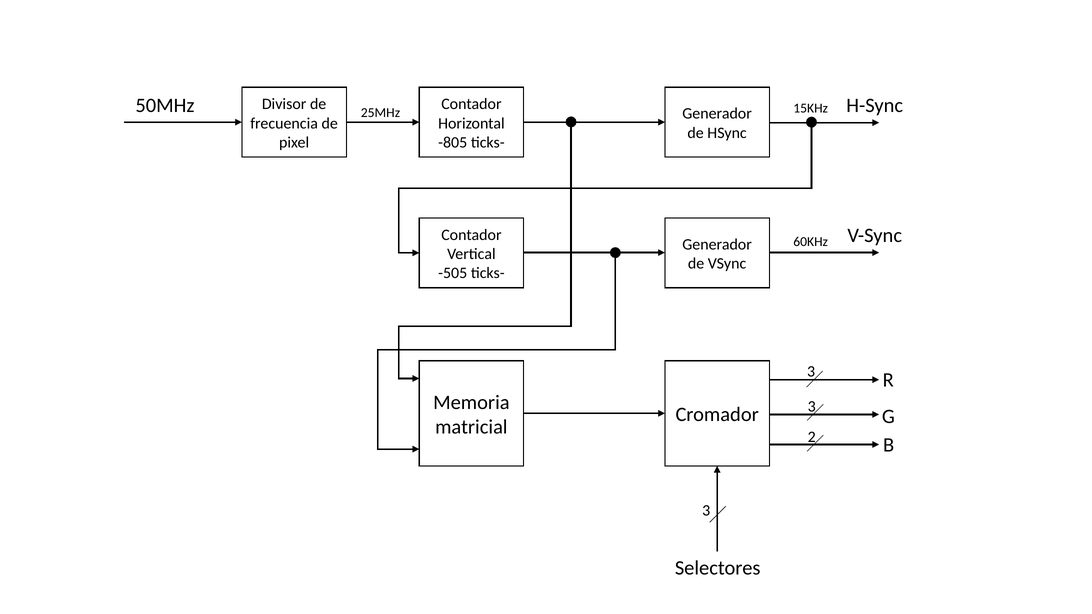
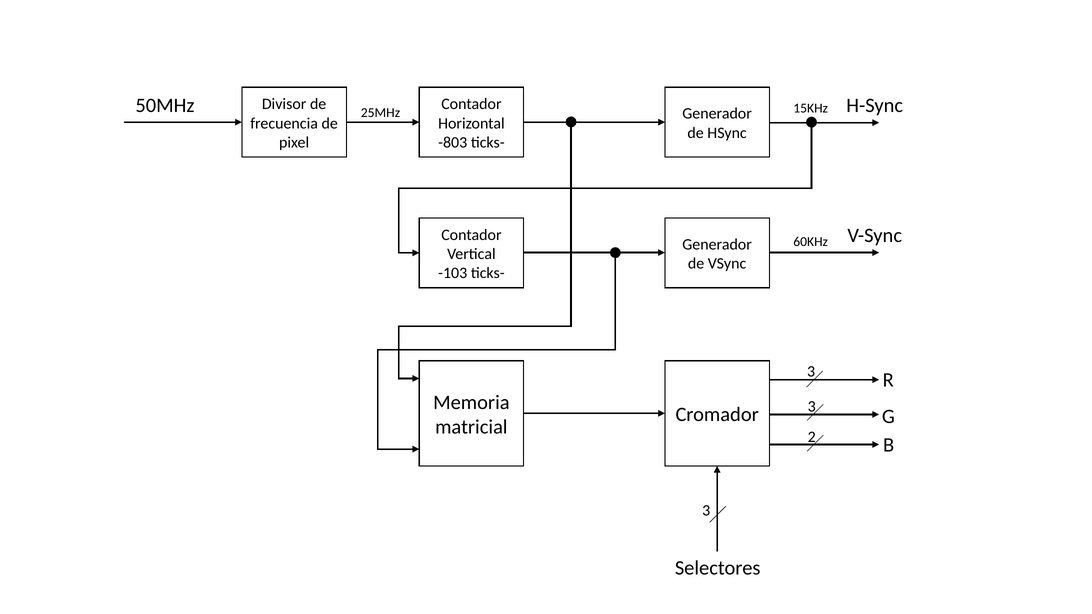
-805: -805 -> -803 (453, 142)
-505: -505 -> -103 (453, 273)
